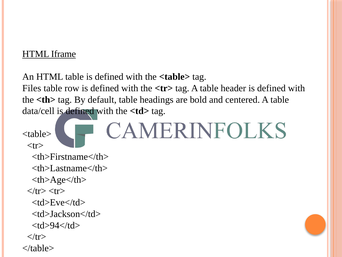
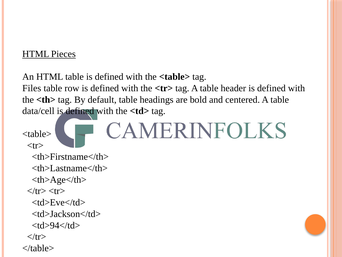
Iframe: Iframe -> Pieces (63, 54)
